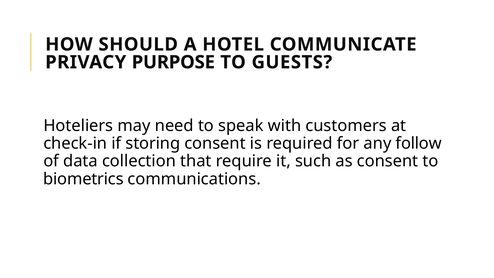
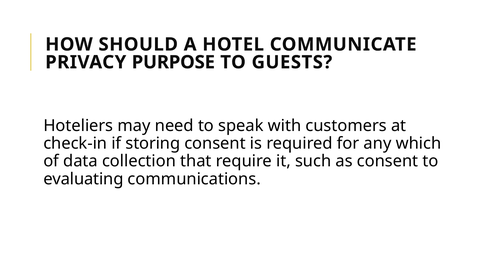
follow: follow -> which (419, 143)
biometrics: biometrics -> evaluating (83, 179)
